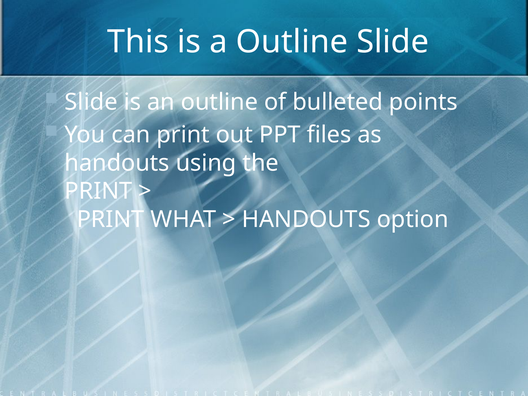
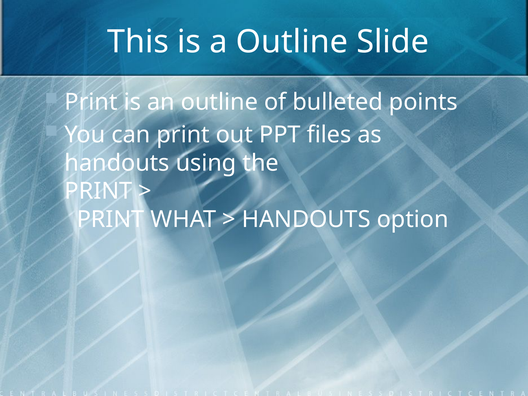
Slide: Slide -> Print (91, 102)
